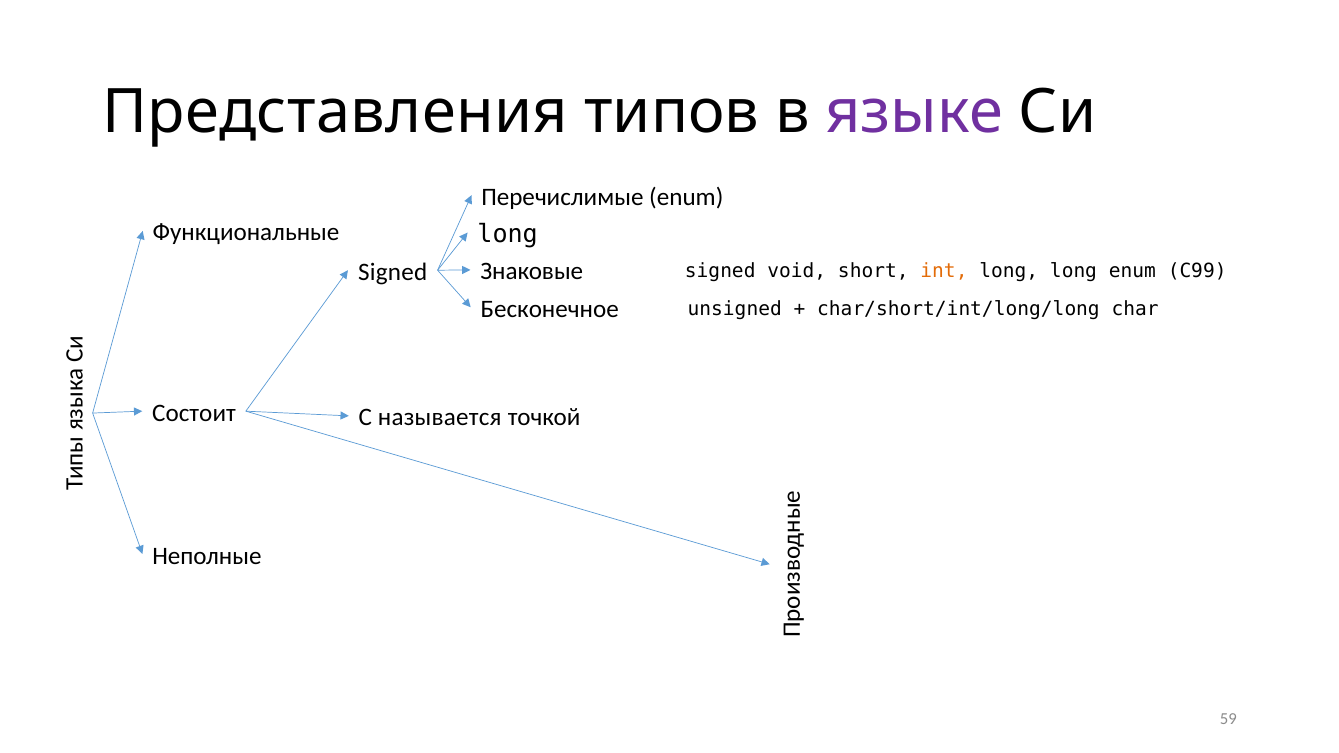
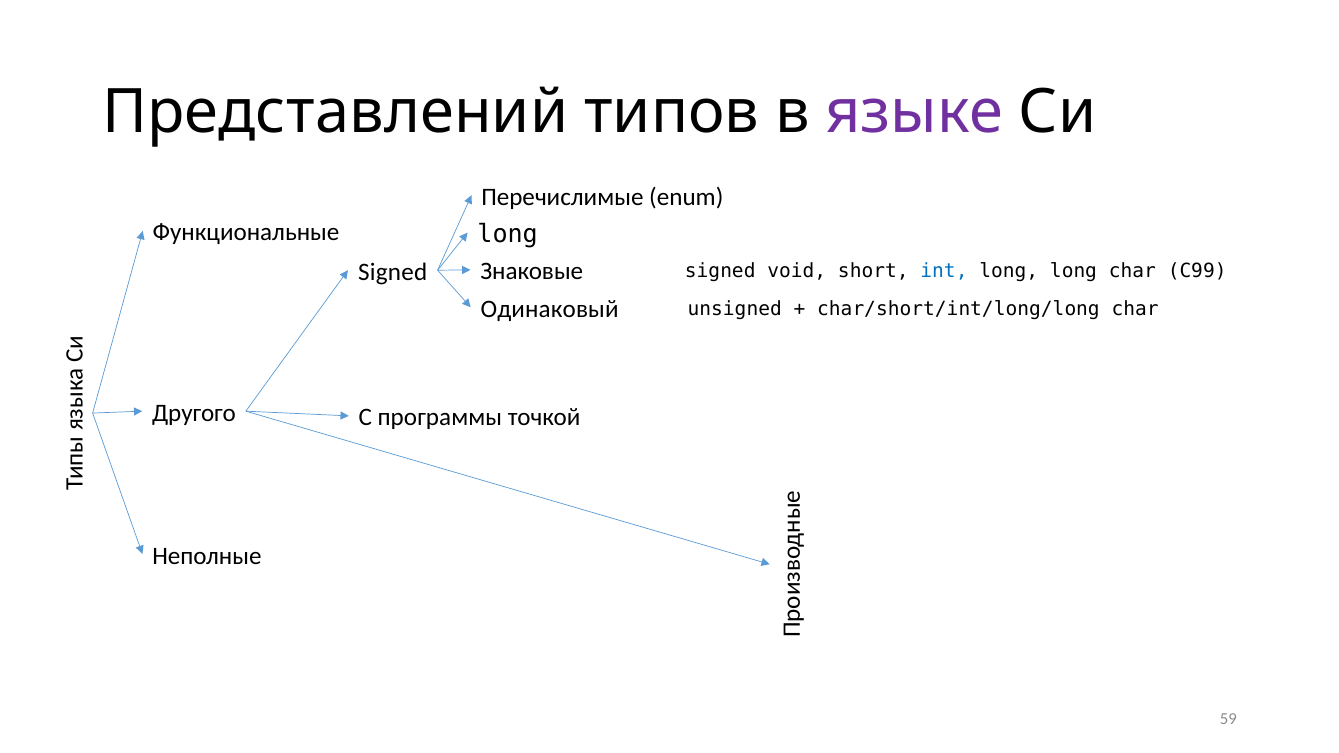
Представления: Представления -> Представлений (335, 112)
int colour: orange -> blue (944, 271)
long enum: enum -> char (1132, 271)
Бесконечное: Бесконечное -> Одинаковый (550, 309)
Состоит: Состоит -> Другого (194, 413)
называется: называется -> программы (440, 418)
